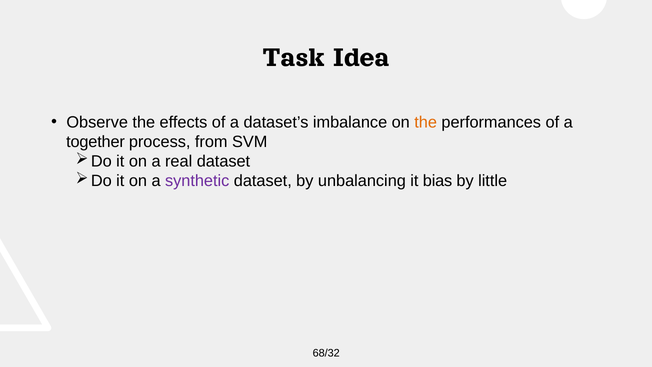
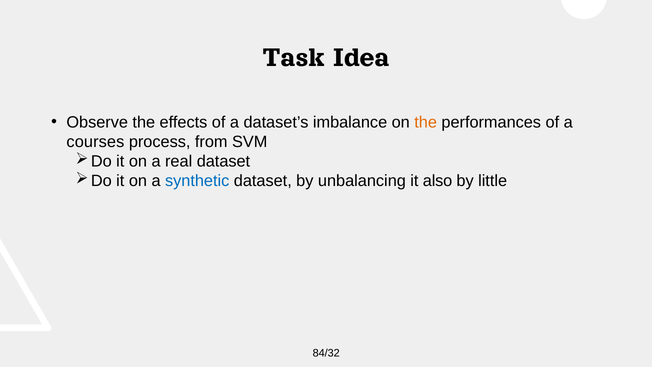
together: together -> courses (95, 142)
synthetic colour: purple -> blue (197, 181)
bias: bias -> also (438, 181)
68/32: 68/32 -> 84/32 (326, 353)
